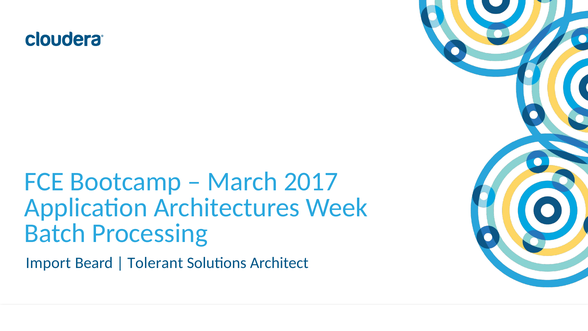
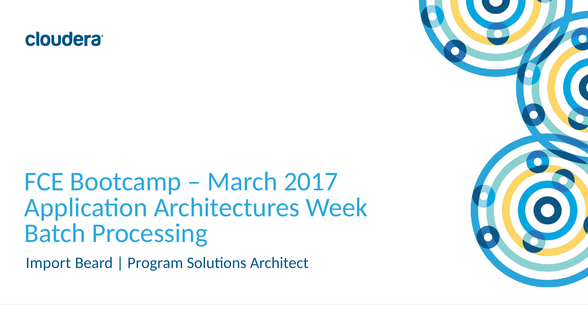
Tolerant: Tolerant -> Program (155, 263)
